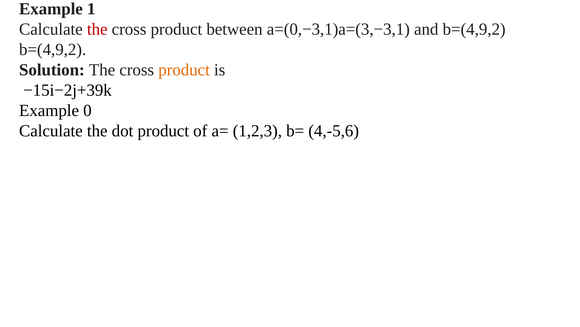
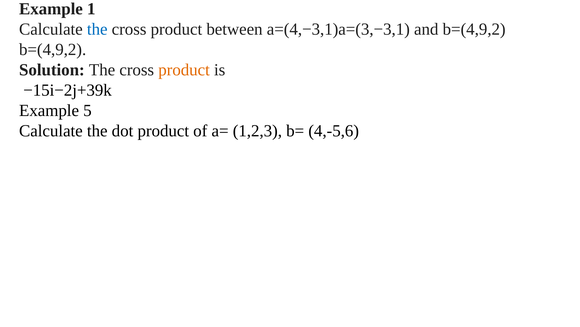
the colour: red -> blue (97, 29)
a=(0,−3,1)a=(3,−3,1: a=(0,−3,1)a=(3,−3,1 -> a=(4,−3,1)a=(3,−3,1 (338, 29)
0: 0 -> 5 (87, 110)
